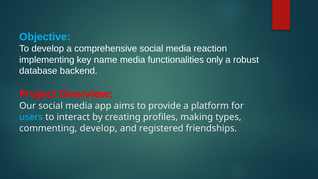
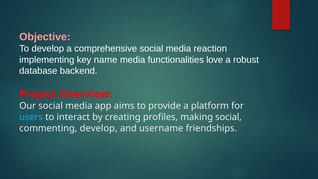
Objective colour: light blue -> pink (45, 37)
only: only -> love (215, 60)
making types: types -> social (228, 117)
registered: registered -> username (161, 128)
